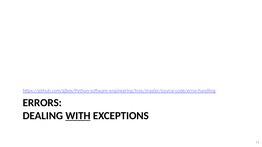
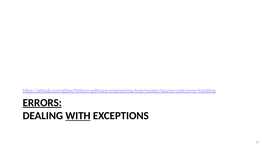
ERRORS underline: none -> present (42, 103)
